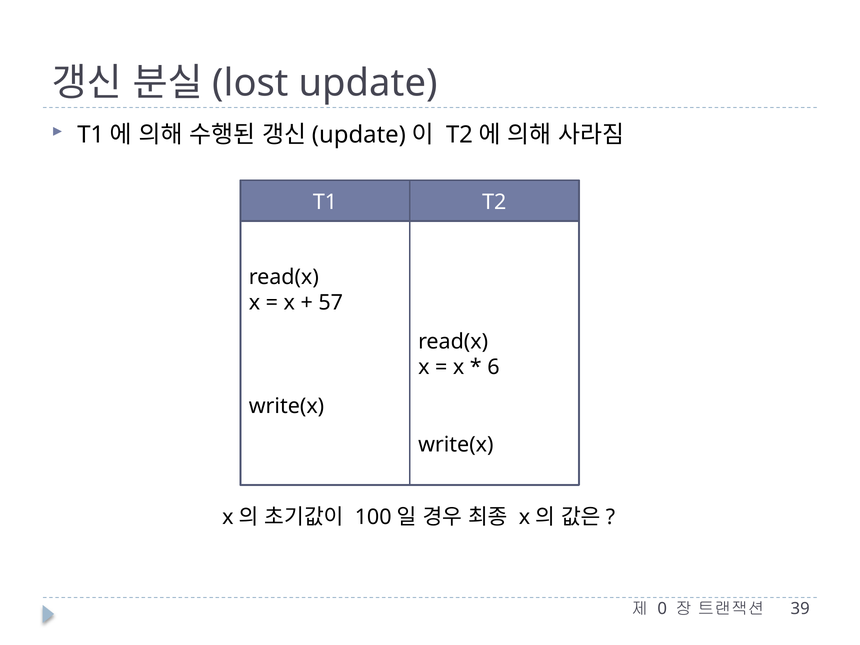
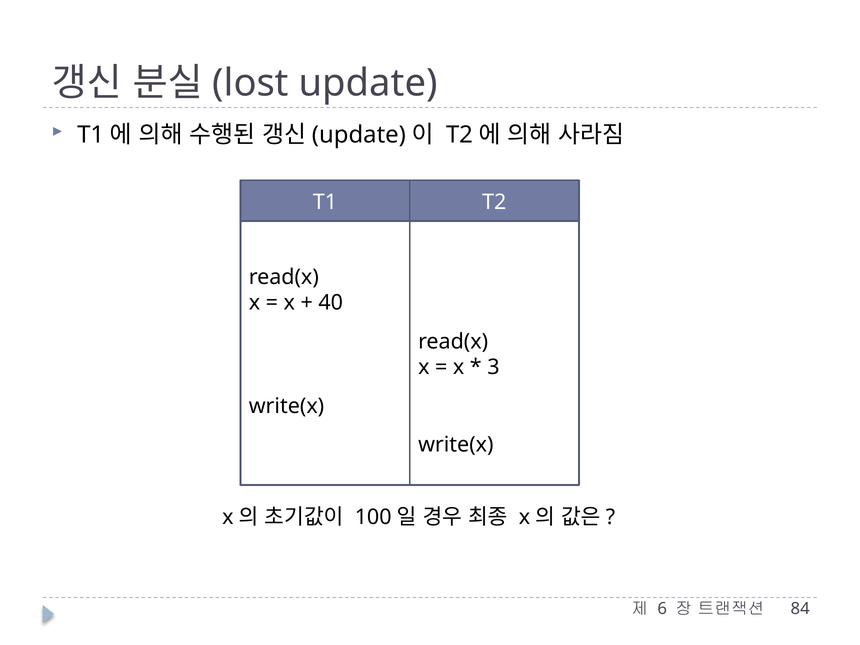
57: 57 -> 40 (331, 303)
6: 6 -> 3 (493, 367)
0: 0 -> 6 (662, 609)
39: 39 -> 84 (800, 609)
